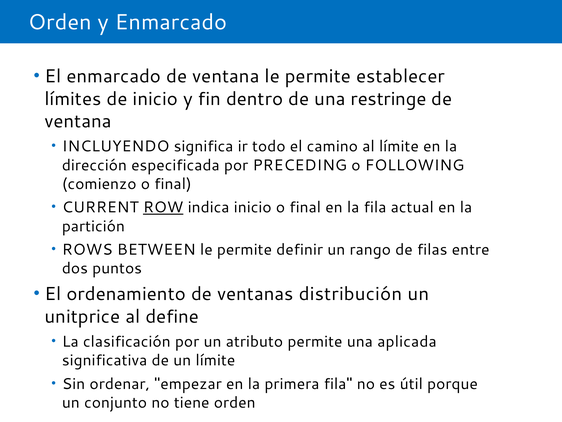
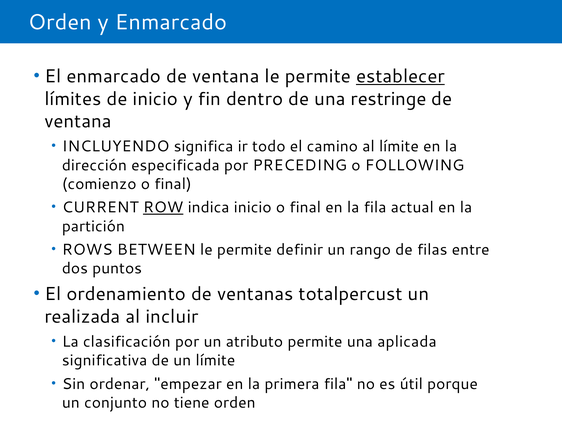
establecer underline: none -> present (400, 76)
distribución: distribución -> totalpercust (351, 294)
unitprice: unitprice -> realizada (82, 316)
define: define -> incluir (172, 316)
